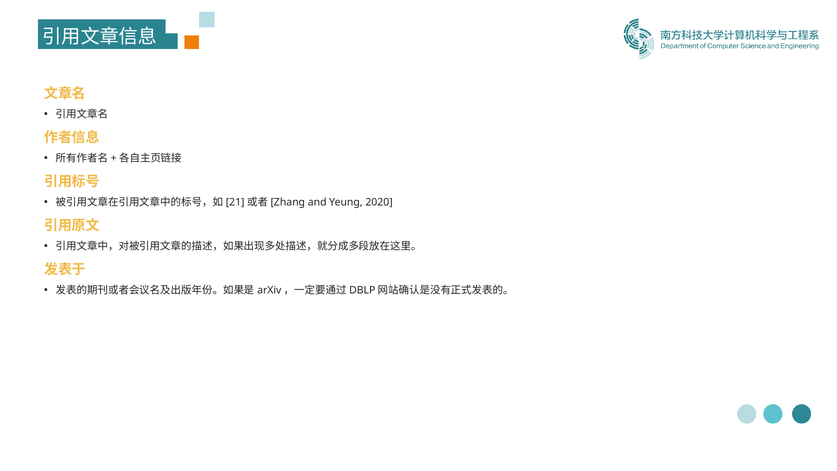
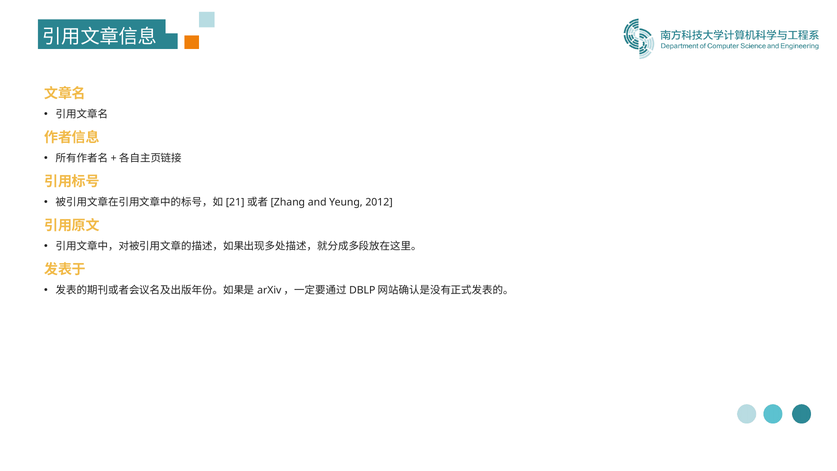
2020: 2020 -> 2012 (379, 202)
